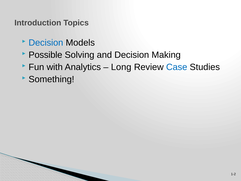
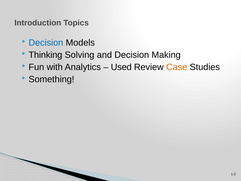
Possible: Possible -> Thinking (45, 55)
Long: Long -> Used (121, 67)
Case colour: blue -> orange (177, 67)
